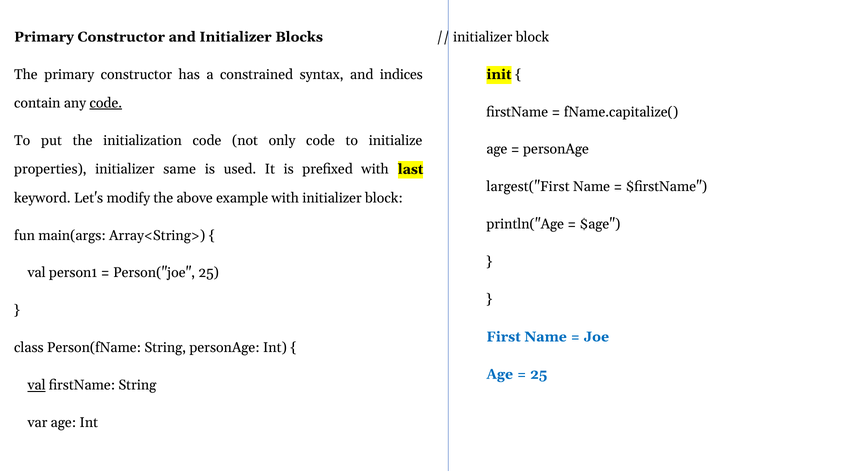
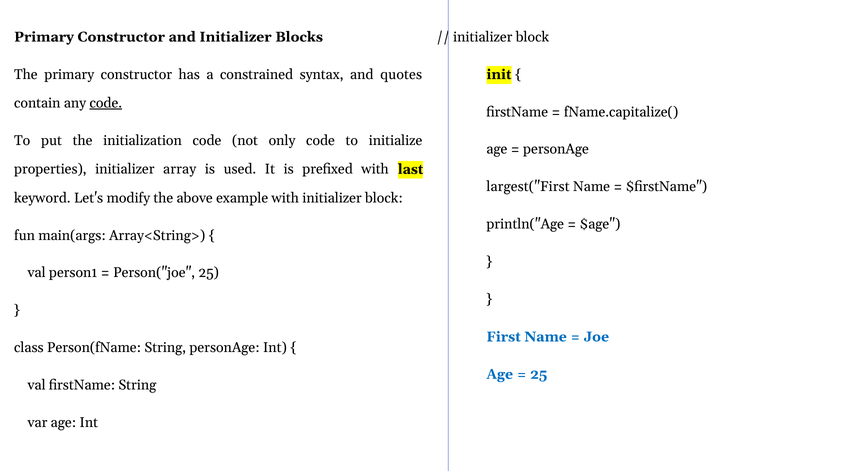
indices: indices -> quotes (401, 74)
same: same -> array (180, 169)
val underline: present -> none (37, 385)
